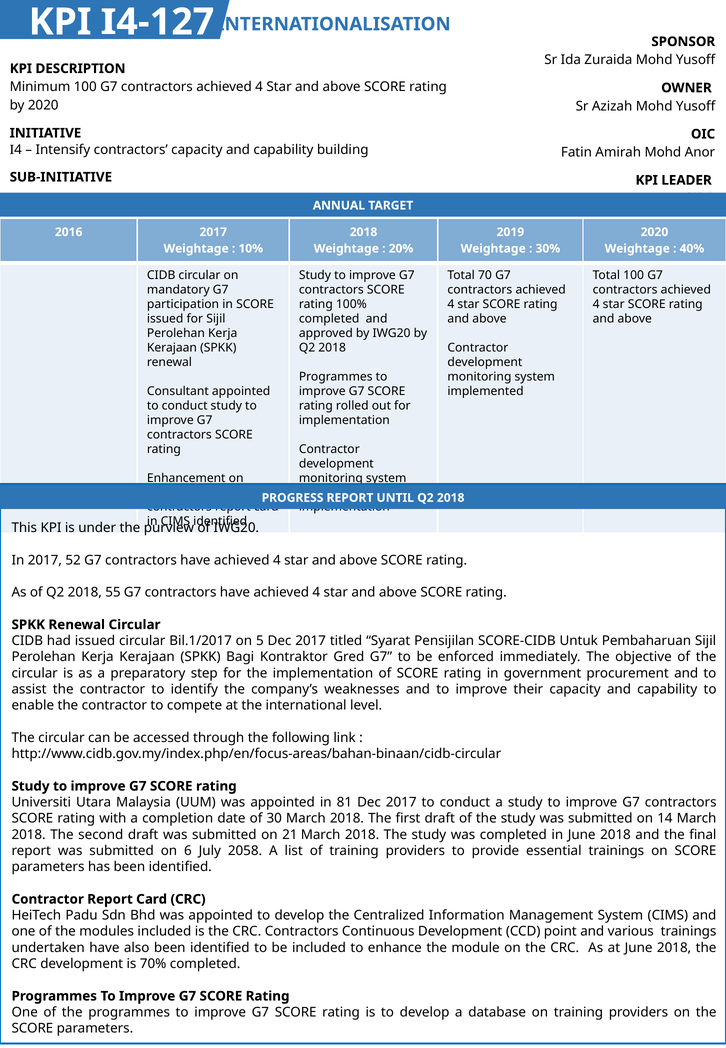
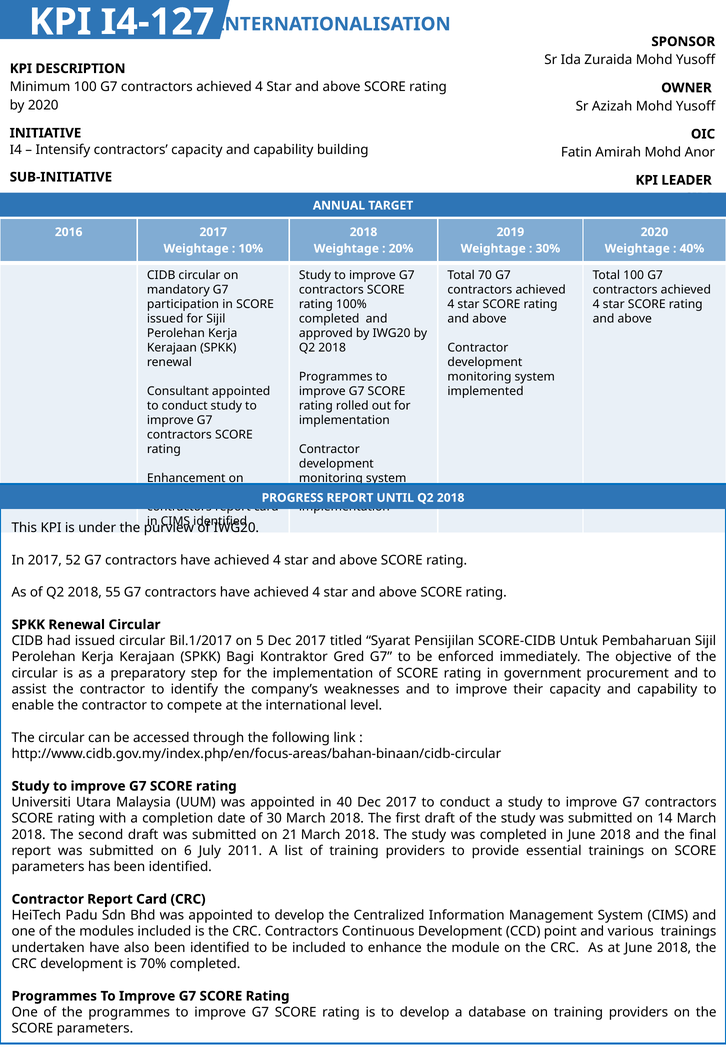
81: 81 -> 40 (344, 803)
2058: 2058 -> 2011 (245, 851)
